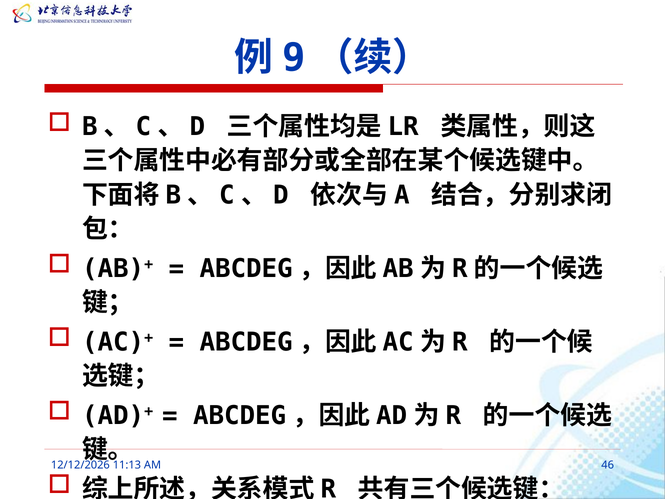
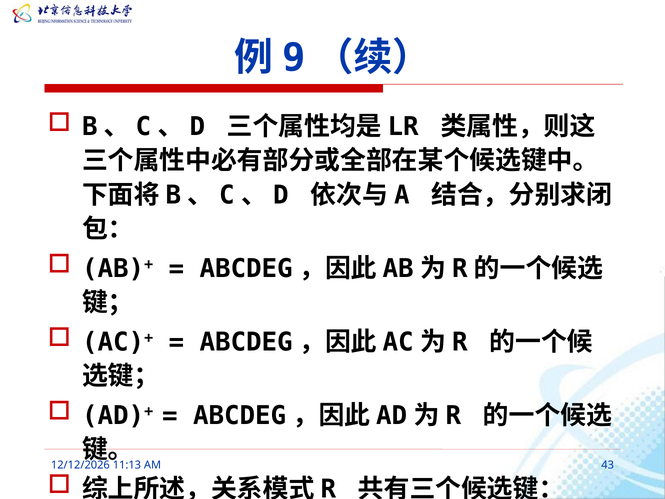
46: 46 -> 43 (608, 465)
